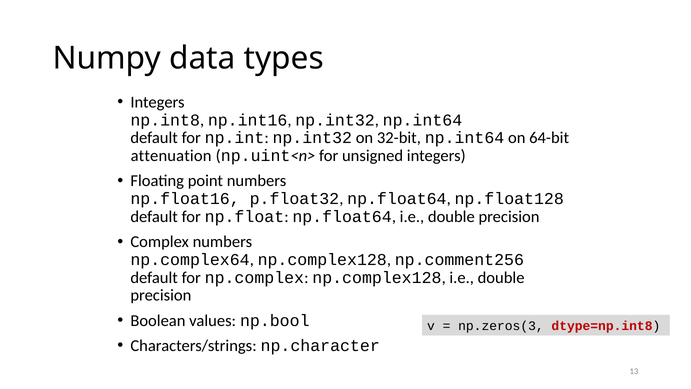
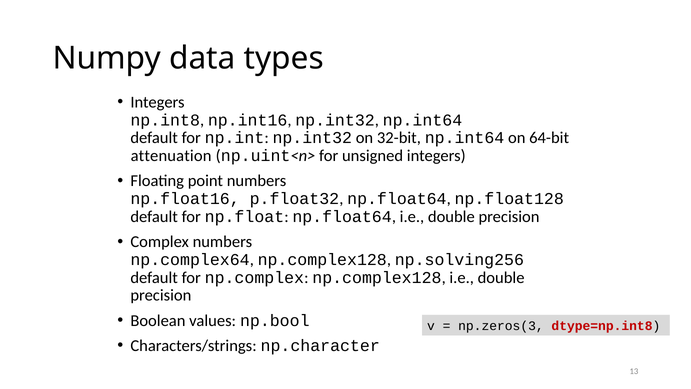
np.comment256: np.comment256 -> np.solving256 (459, 260)
